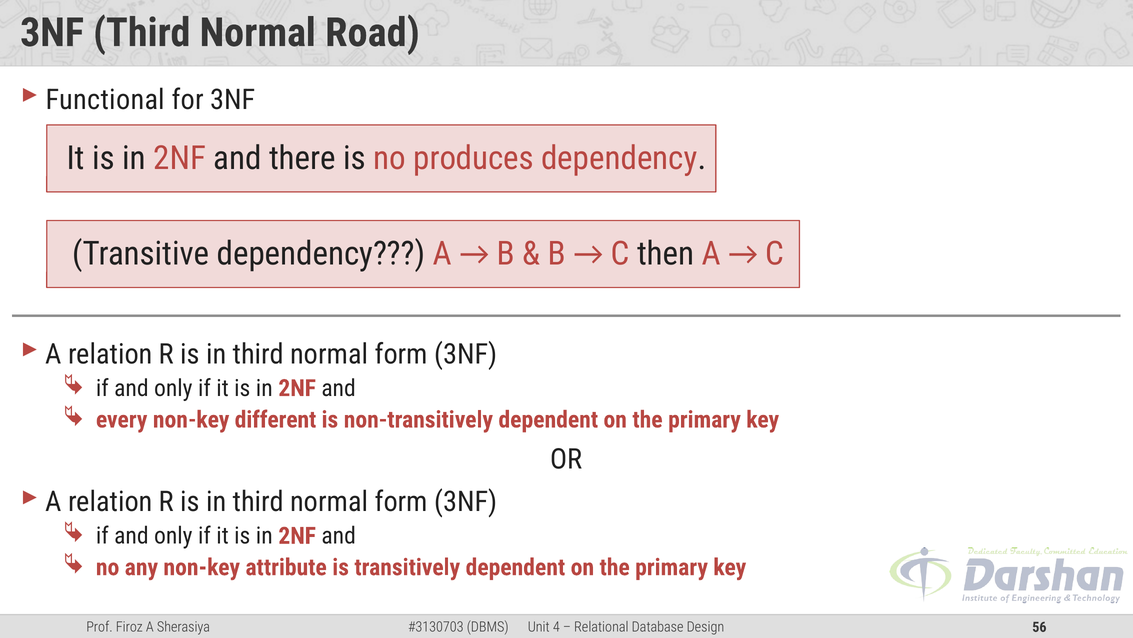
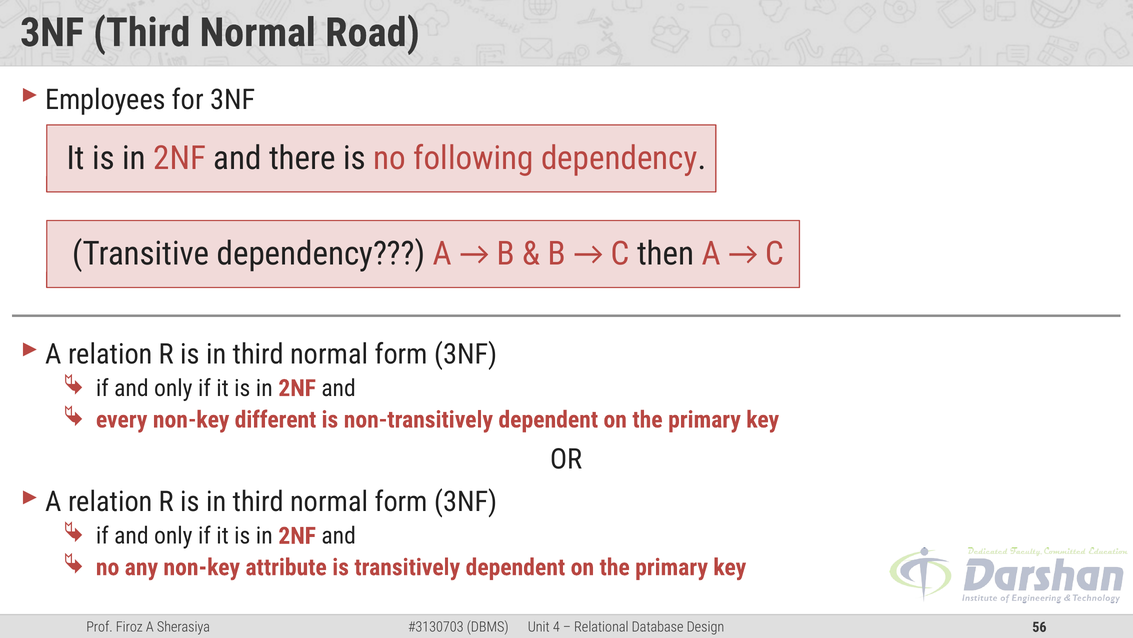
Functional: Functional -> Employees (105, 100)
produces: produces -> following (473, 158)
